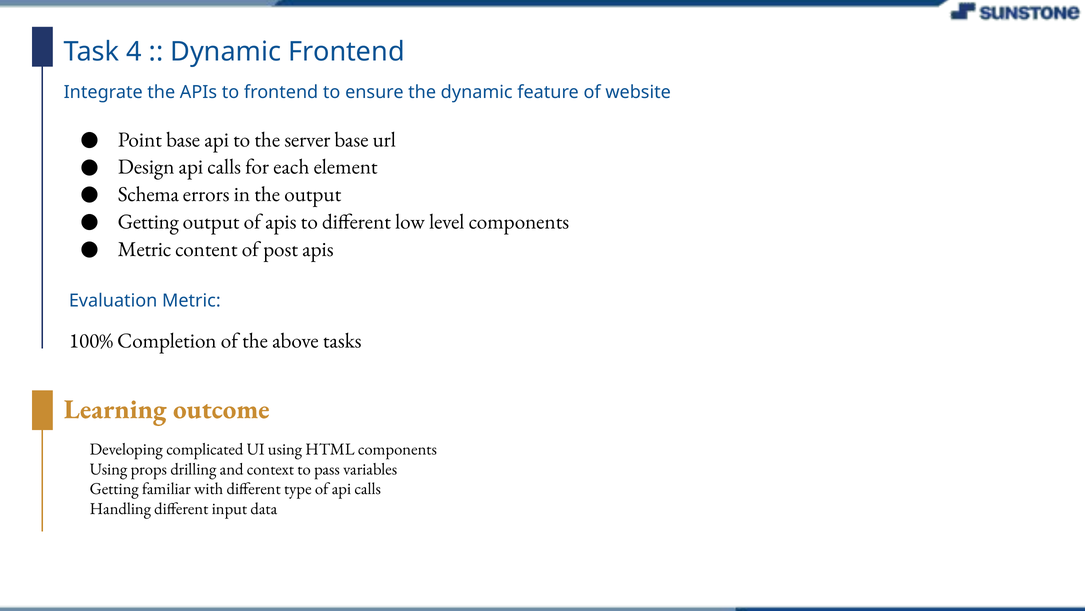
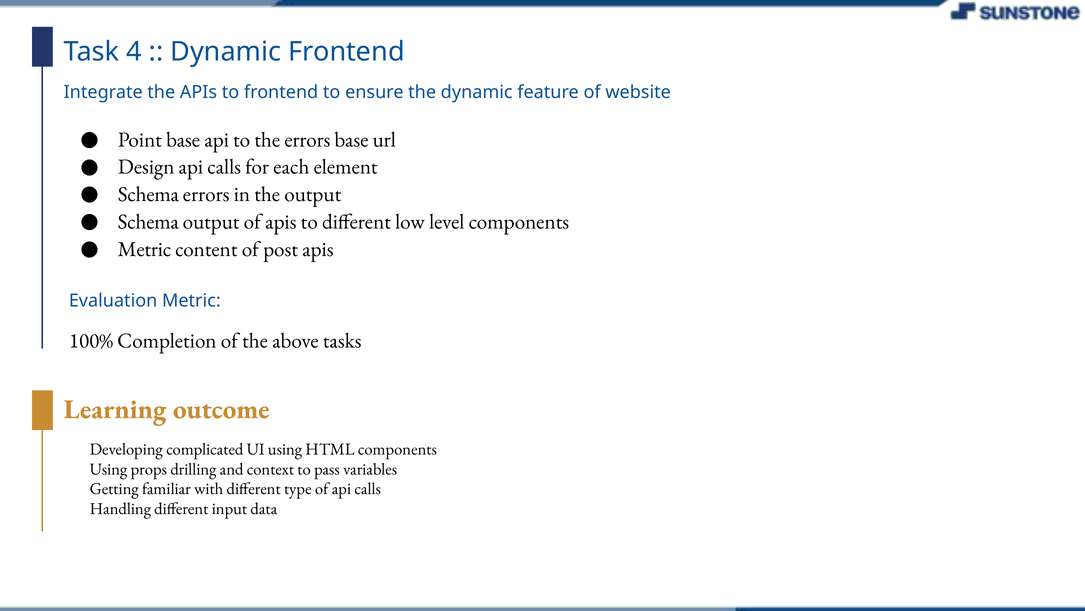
the server: server -> errors (307, 139)
Getting: Getting -> Schema (148, 221)
